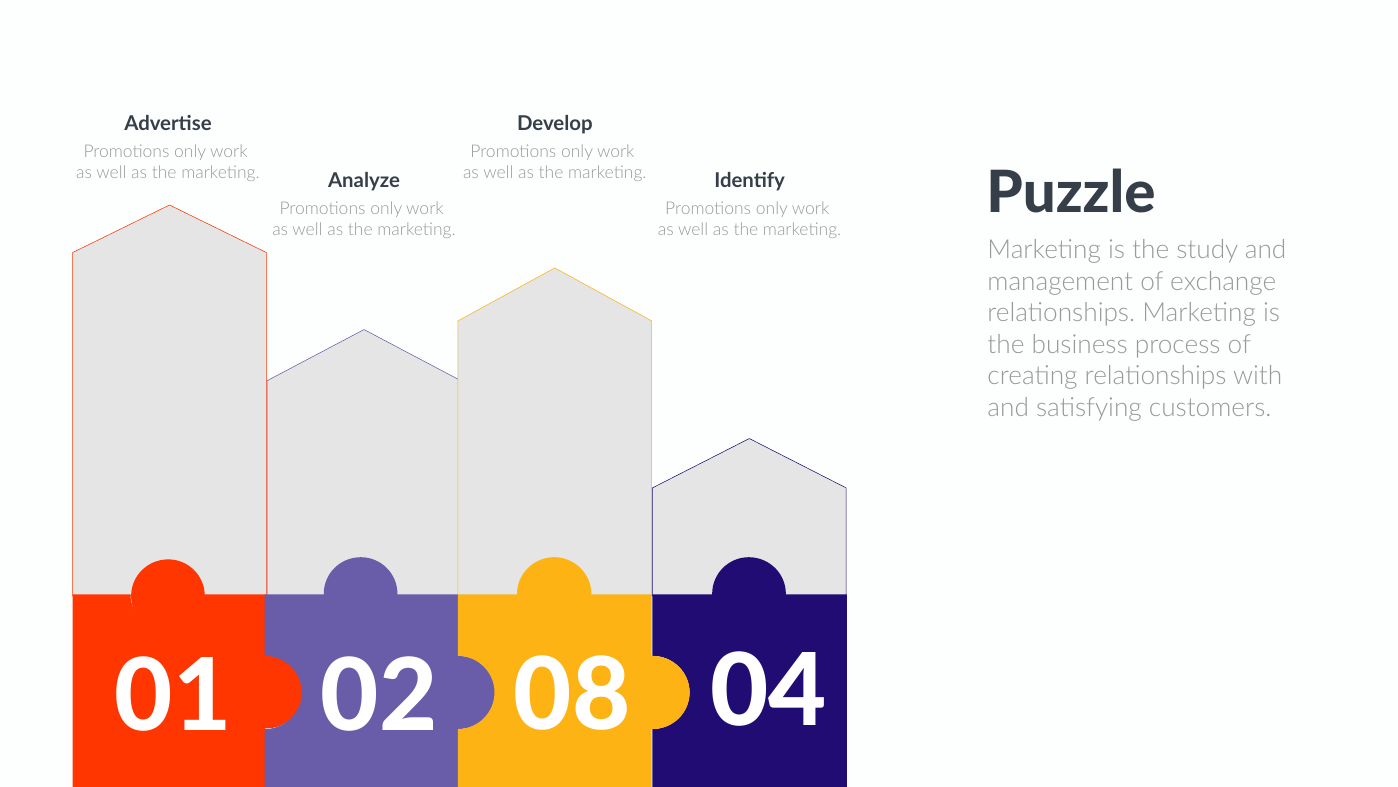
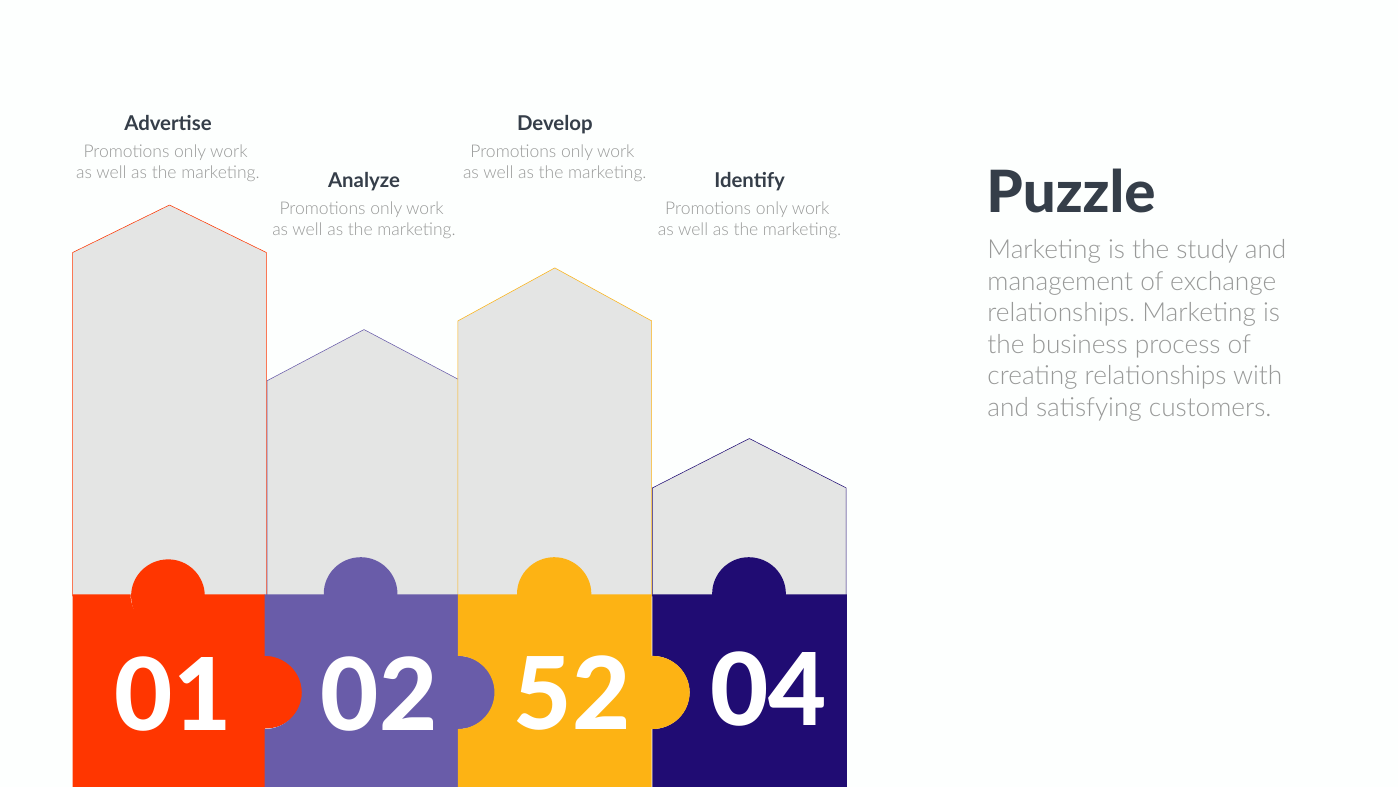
08: 08 -> 52 (572, 696)
